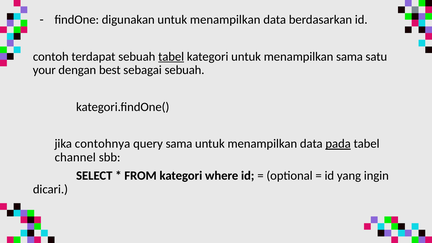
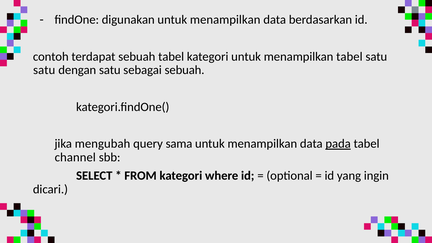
tabel underline: present -> none (171, 57)
menampilkan sama: sama -> tabel (349, 57)
your: your -> satu (44, 70)
dengan best: best -> satu (110, 70)
contohnya: contohnya -> mengubah (103, 144)
